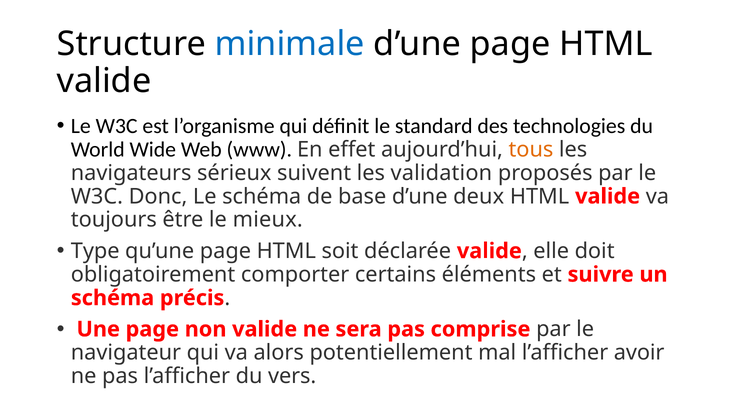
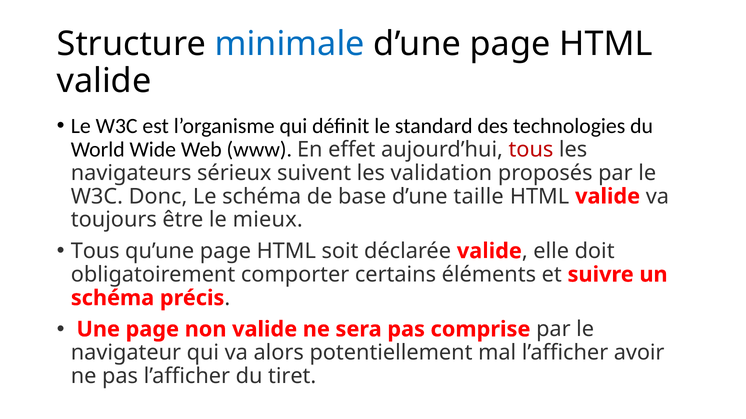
tous colour: orange -> red (531, 150)
deux: deux -> taille (479, 197)
Type: Type -> Tous (95, 251)
vers: vers -> tiret (292, 377)
